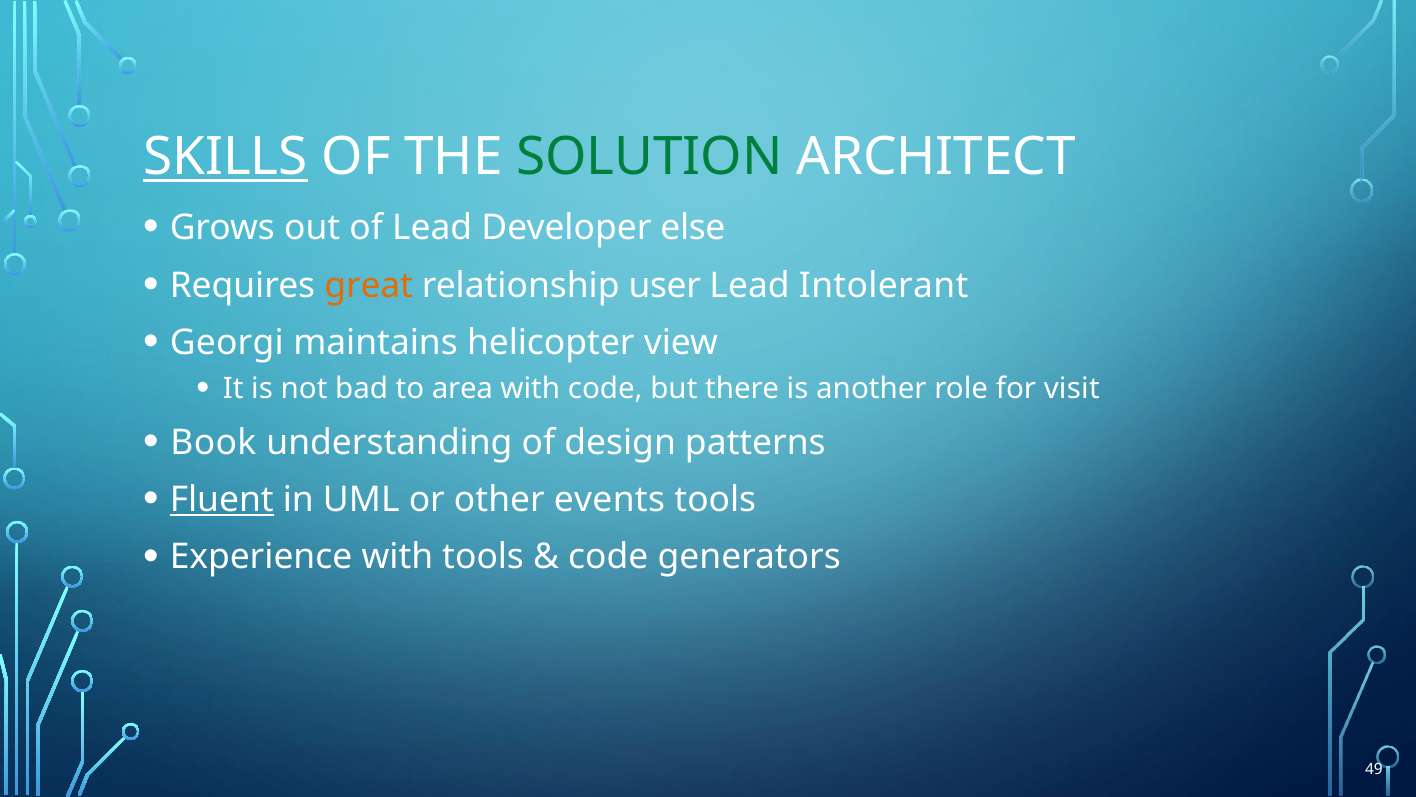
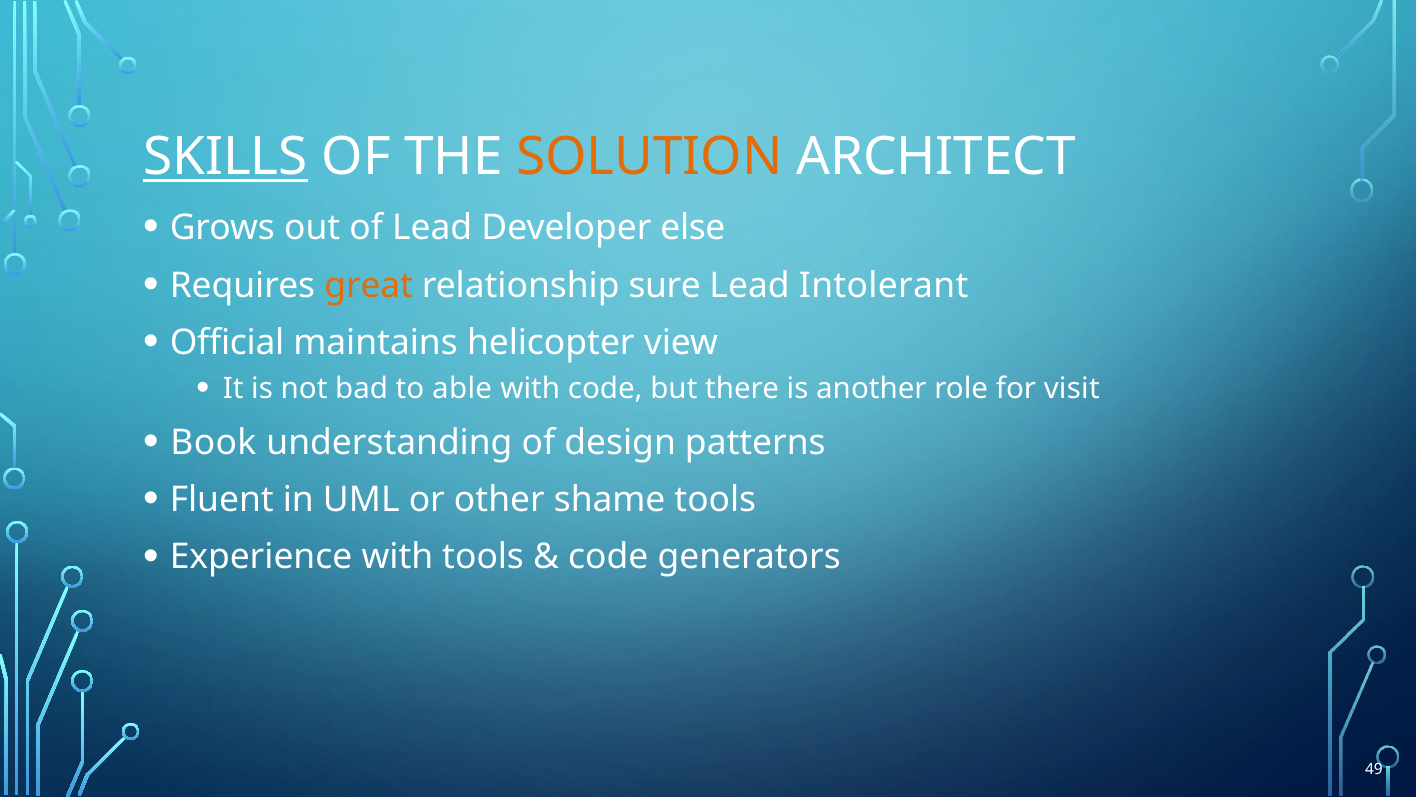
SOLUTION colour: green -> orange (650, 157)
user: user -> sure (665, 285)
Georgi: Georgi -> Official (227, 342)
area: area -> able (462, 388)
Fluent underline: present -> none (222, 500)
events: events -> shame (610, 500)
